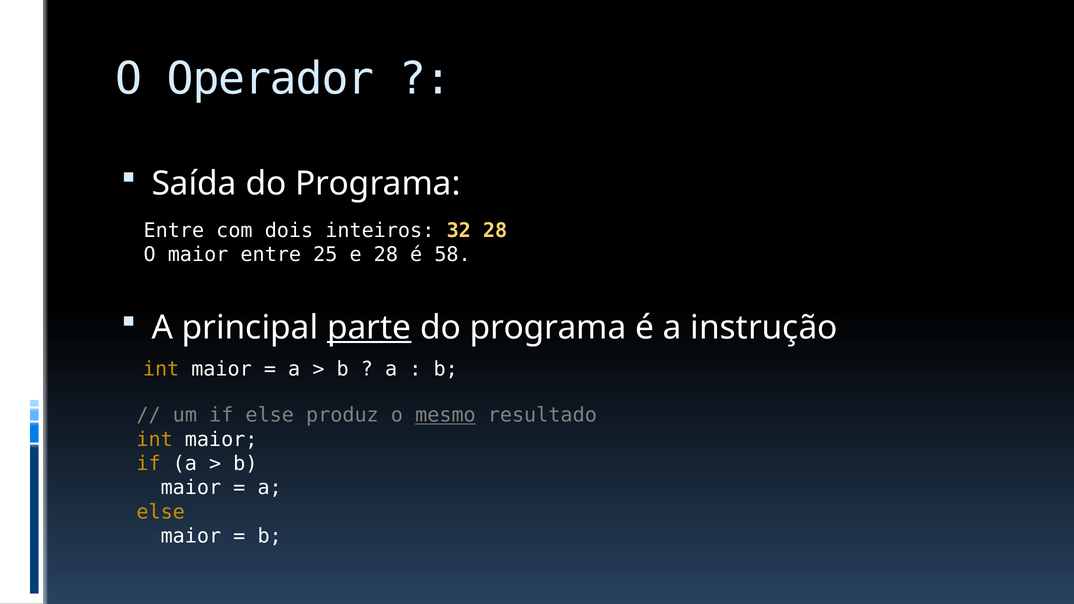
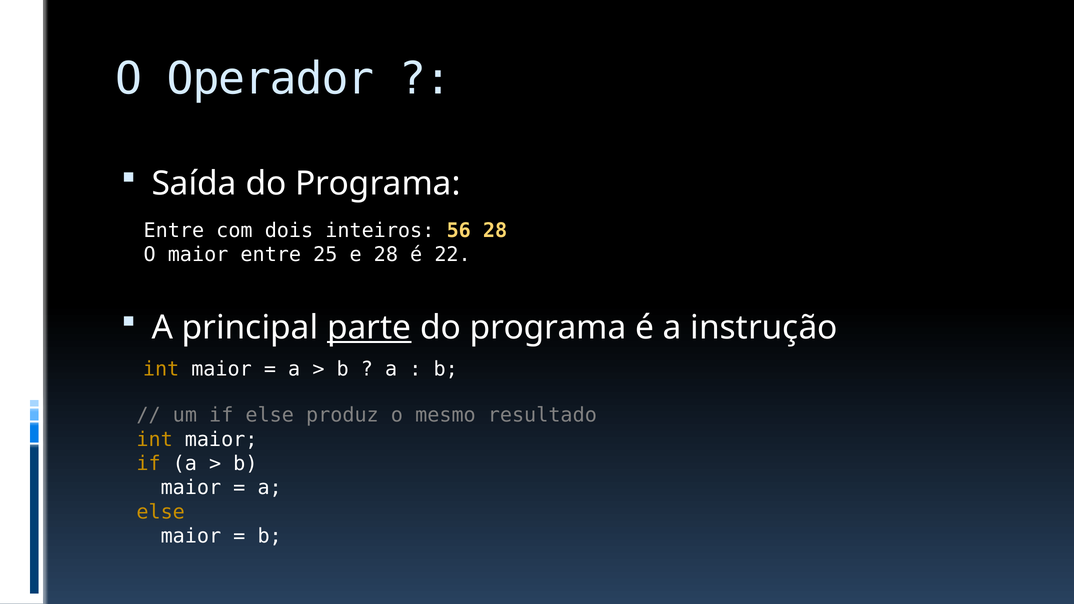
32: 32 -> 56 (459, 231)
58: 58 -> 22 (453, 255)
mesmo underline: present -> none (445, 415)
